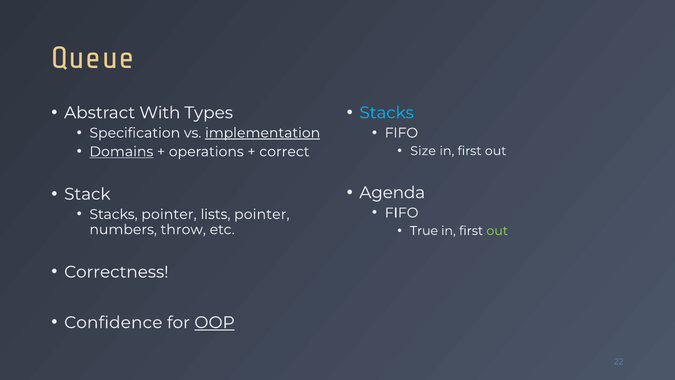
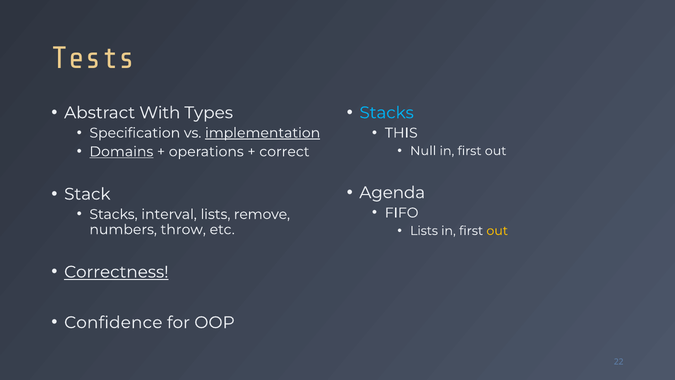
Queue: Queue -> Tests (93, 58)
FIFO: FIFO -> THIS (401, 133)
Size: Size -> Null (423, 151)
Stacks pointer: pointer -> interval (169, 214)
lists pointer: pointer -> remove (262, 214)
True: True -> Lists (424, 231)
out colour: light green -> yellow (497, 231)
Correctness underline: none -> present (116, 272)
OOP underline: present -> none (215, 322)
